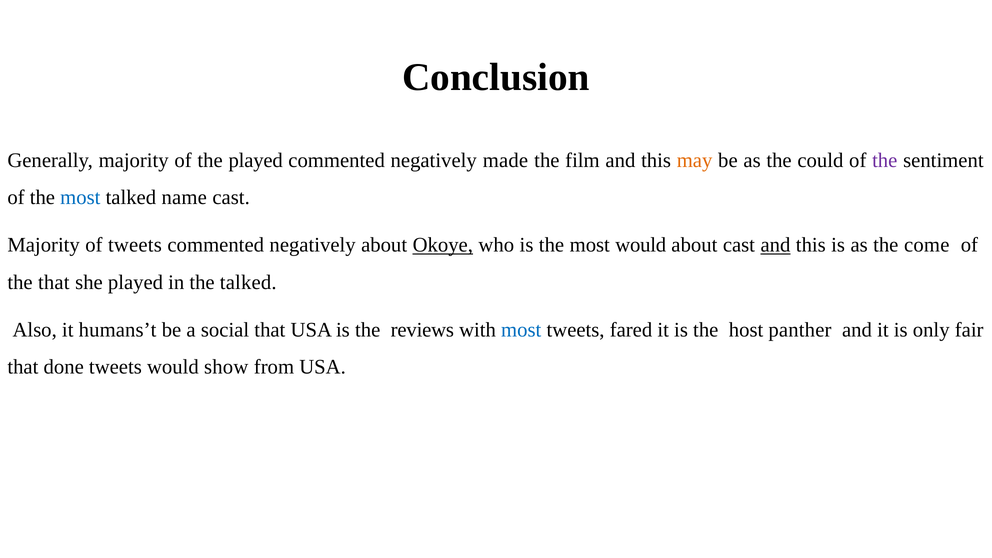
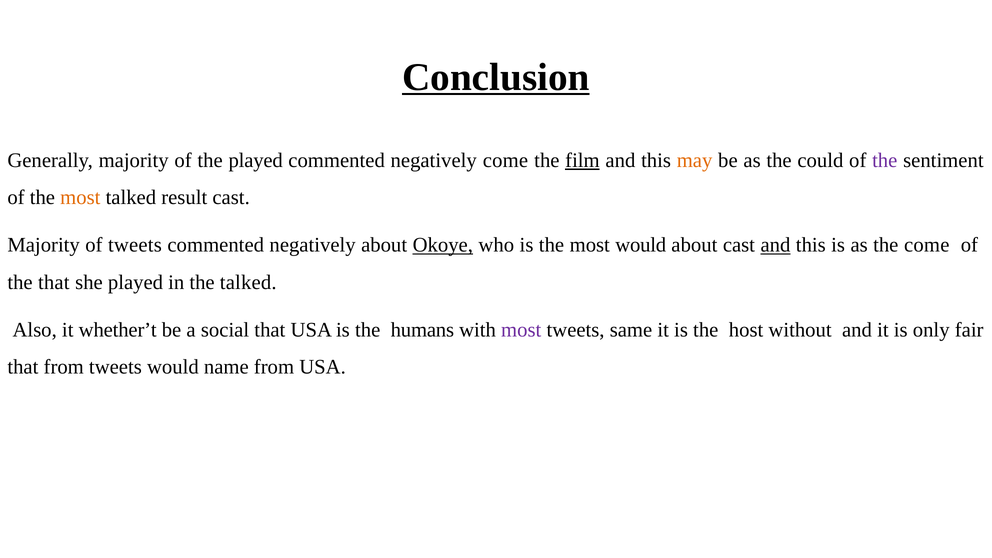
Conclusion underline: none -> present (496, 77)
negatively made: made -> come (505, 160)
film underline: none -> present (582, 160)
most colour: blue -> orange (80, 198)
name: name -> result (184, 198)
humans’t: humans’t -> whether’t (118, 330)
reviews: reviews -> humans (422, 330)
most colour: blue -> purple (521, 330)
fared: fared -> same (631, 330)
panther: panther -> without (800, 330)
that done: done -> from (64, 367)
show: show -> name (226, 367)
